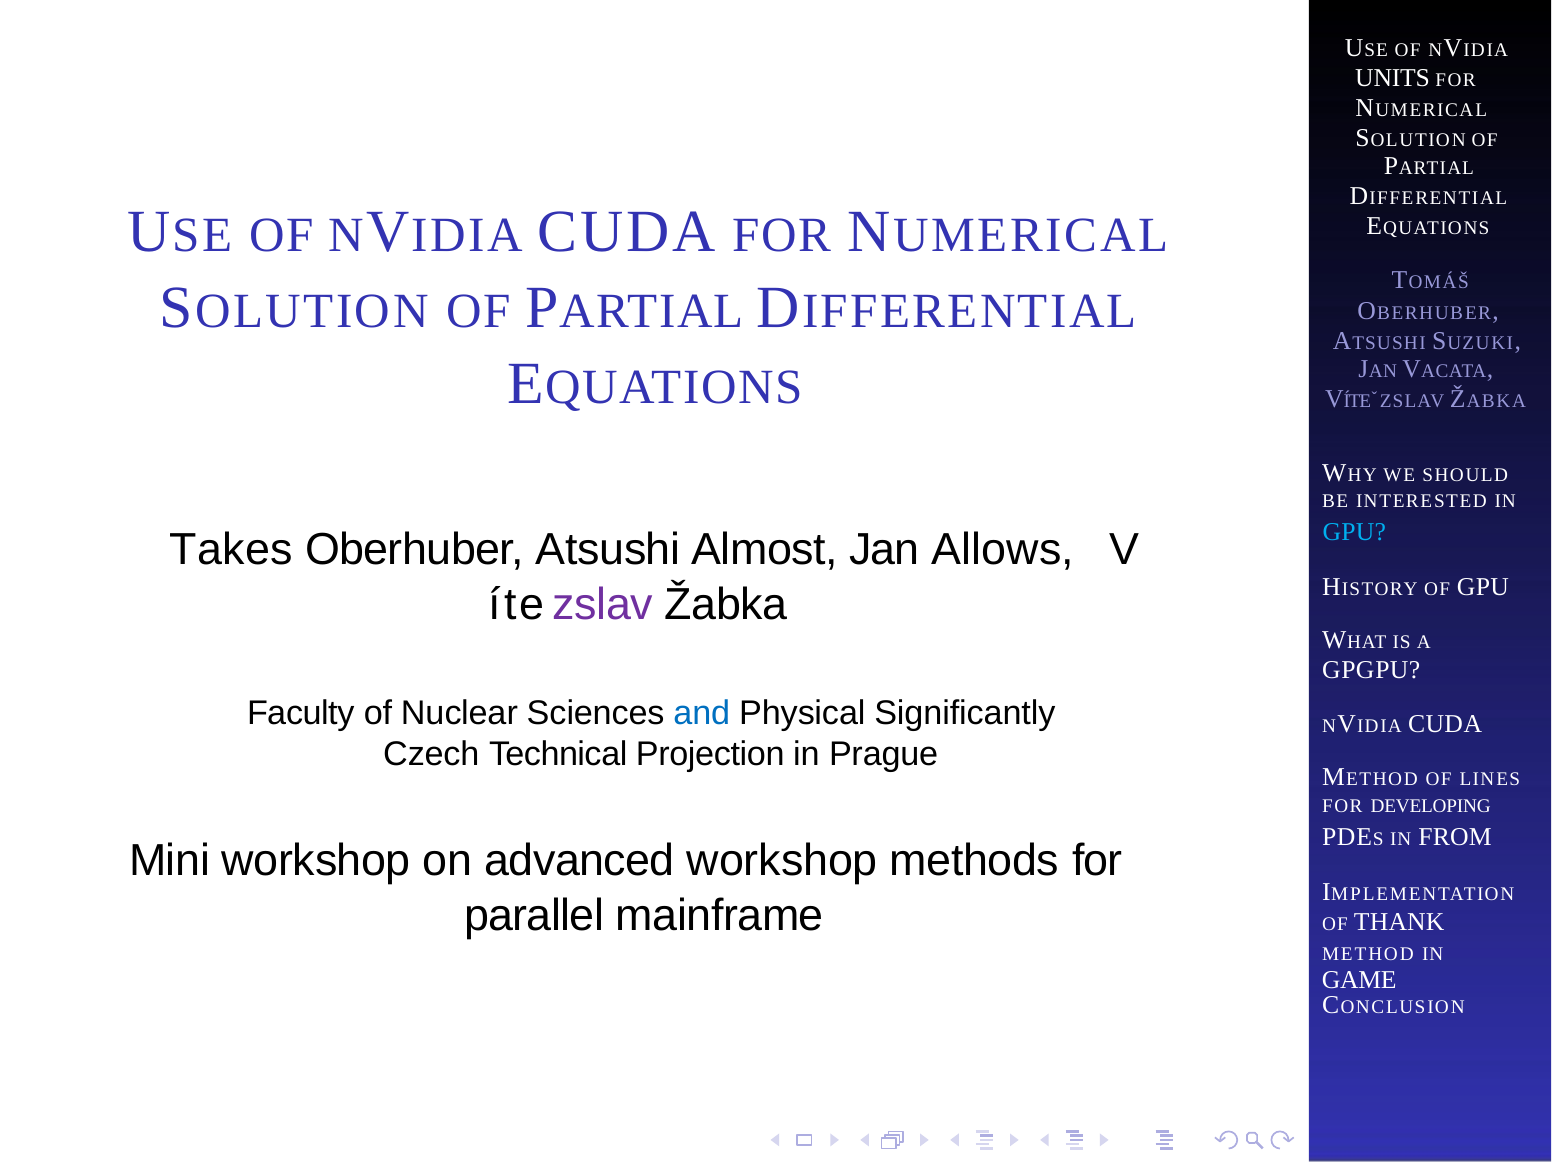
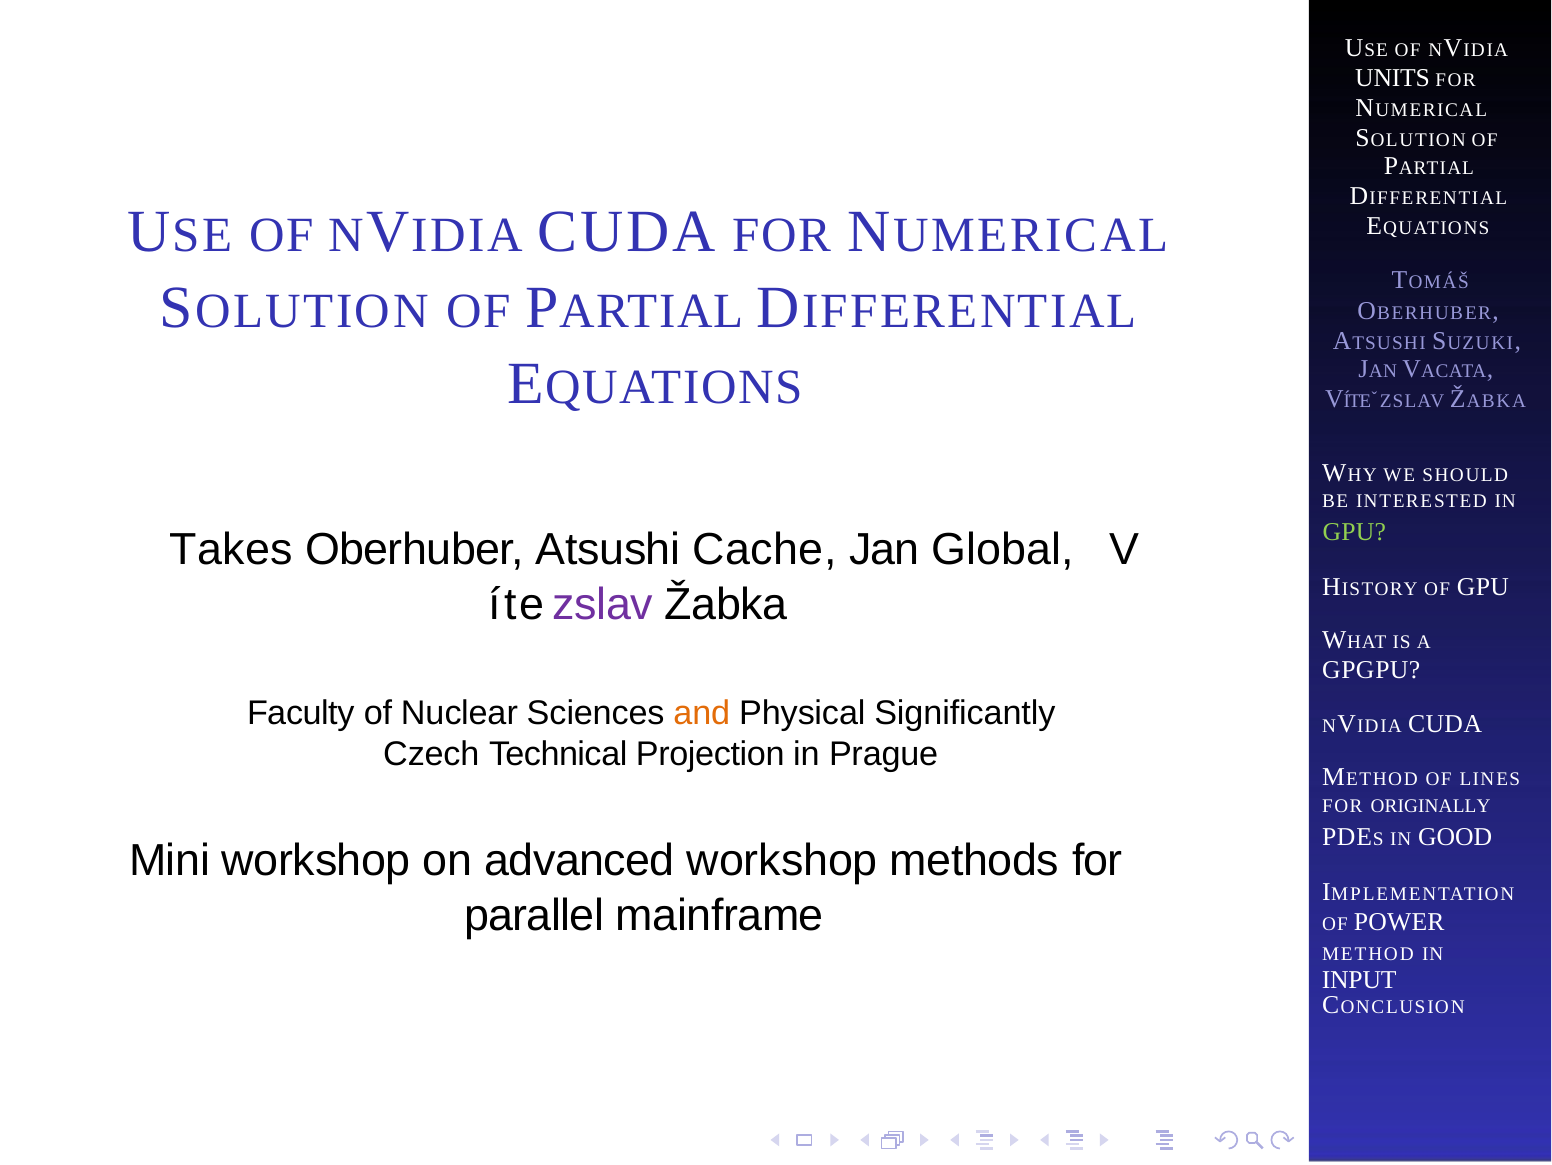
GPU colour: light blue -> light green (1354, 532)
Almost: Almost -> Cache (764, 550)
Allows: Allows -> Global (1003, 550)
and colour: blue -> orange (702, 714)
DEVELOPING: DEVELOPING -> ORIGINALLY (1430, 806)
FROM: FROM -> GOOD (1455, 837)
THANK: THANK -> POWER (1399, 922)
GAME: GAME -> INPUT (1359, 980)
